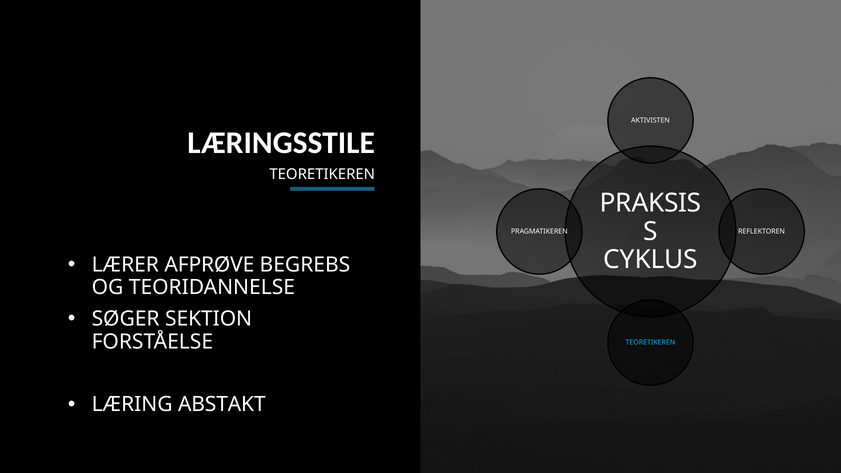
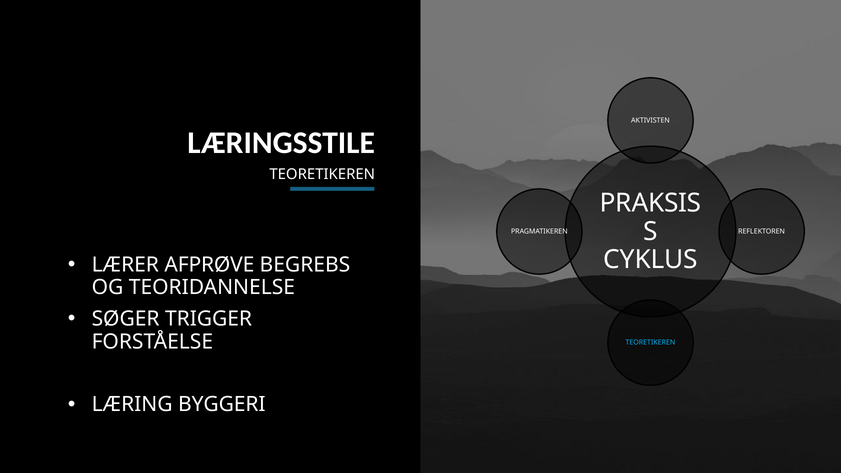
SEKTION: SEKTION -> TRIGGER (209, 319)
ABSTAKT: ABSTAKT -> BYGGERI (222, 405)
